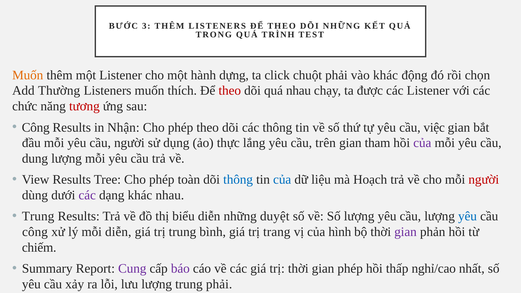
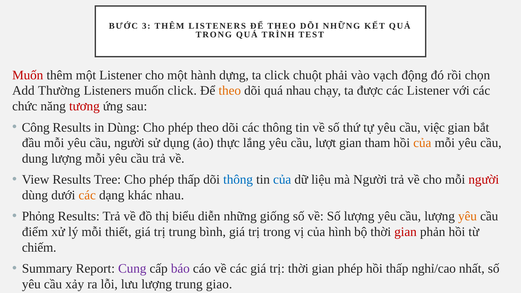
Muốn colour: orange -> red (28, 75)
vào khác: khác -> vạch (386, 75)
muốn thích: thích -> click (182, 91)
theo colour: red -> orange (230, 91)
in Nhận: Nhận -> Dùng (124, 127)
trên: trên -> lượt (326, 143)
của colour: purple -> orange (422, 143)
phép toàn: toàn -> thấp (189, 180)
mà Hoạch: Hoạch -> Người (370, 180)
các colour: purple -> orange (87, 195)
Trung: Trung -> Phỏng (38, 216)
duyệt: duyệt -> giống (275, 216)
yêu colour: blue -> orange (468, 216)
công: công -> điểm (35, 232)
mỗi diễn: diễn -> thiết (118, 232)
trị trang: trang -> trong (277, 232)
gian colour: purple -> red (406, 232)
trung phải: phải -> giao (219, 284)
